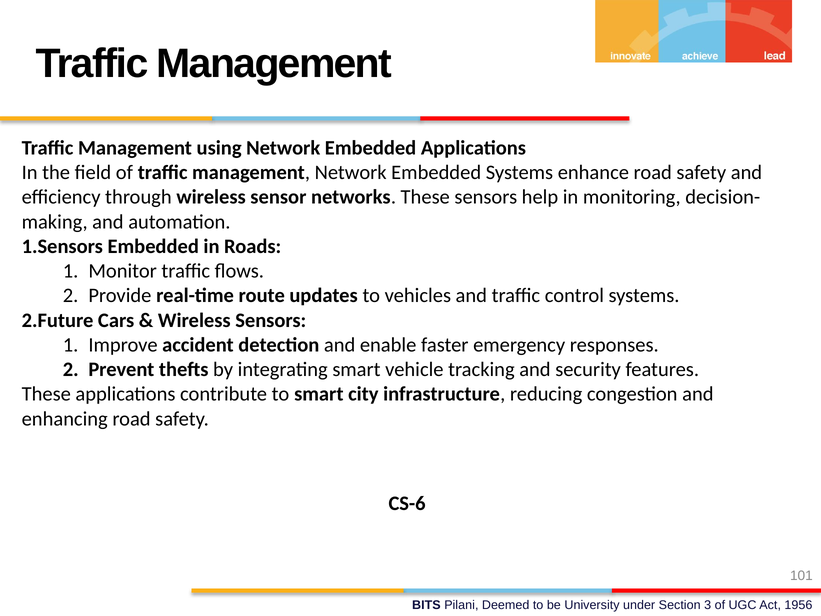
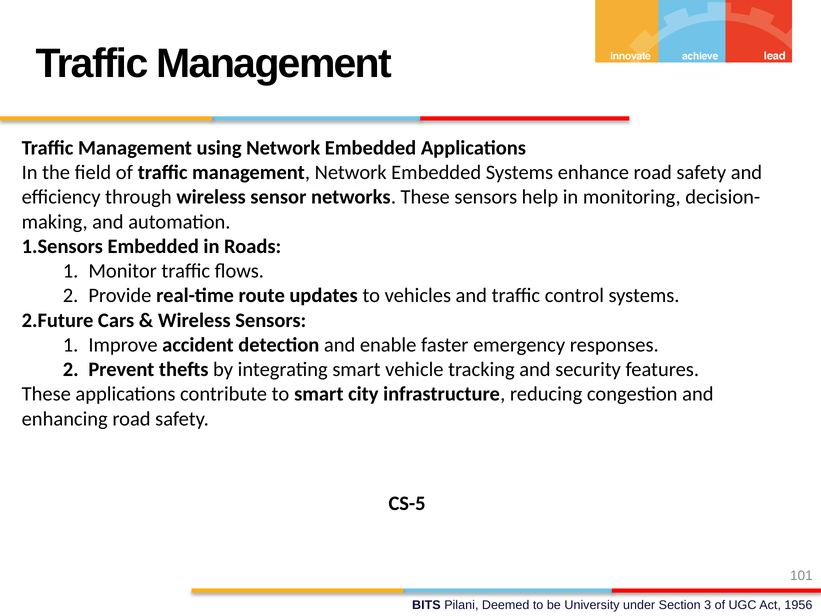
CS-6: CS-6 -> CS-5 (407, 504)
